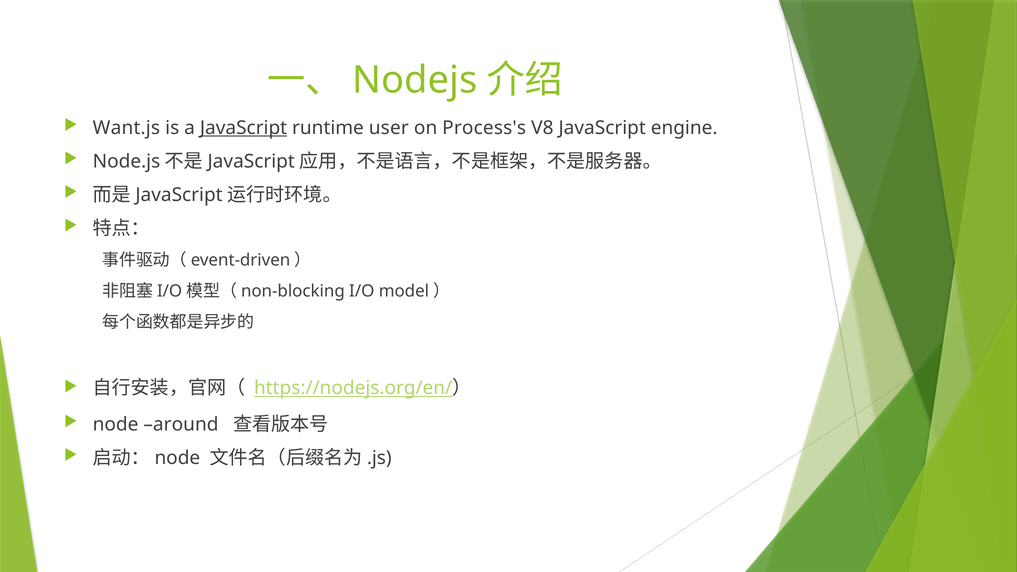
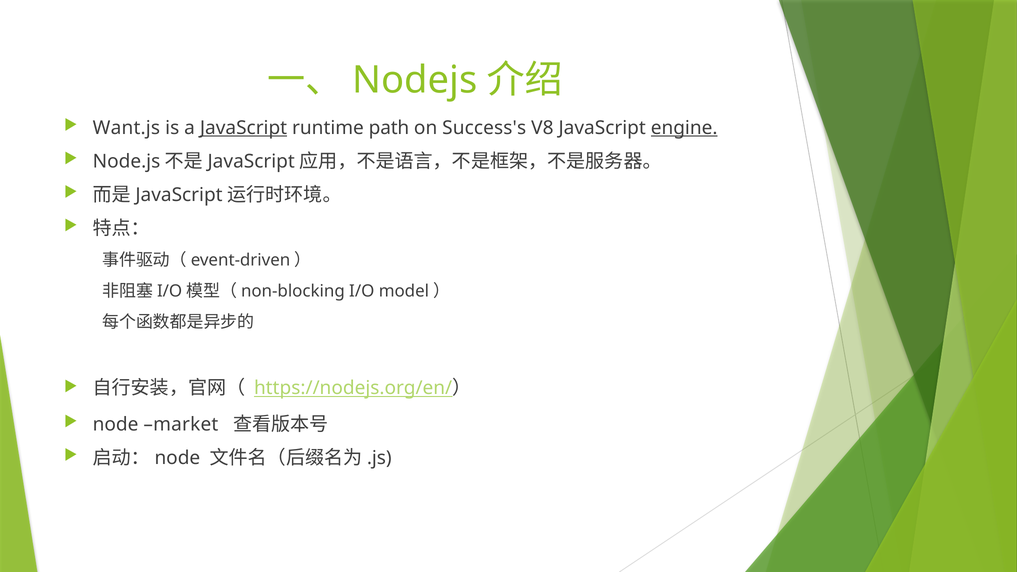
user: user -> path (389, 128)
Process's: Process's -> Success's (484, 128)
engine underline: none -> present (684, 128)
around: around -> market (181, 425)
